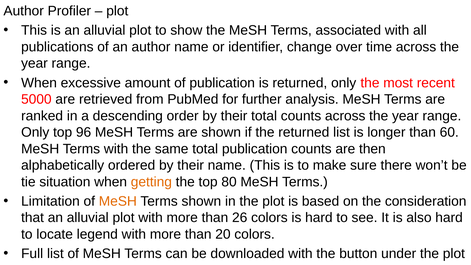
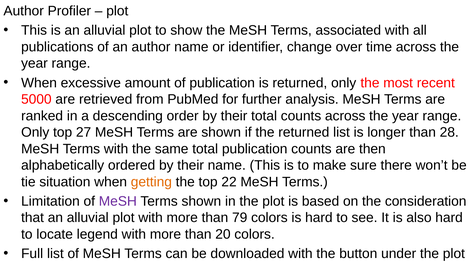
96: 96 -> 27 (84, 132)
60: 60 -> 28 (449, 132)
80: 80 -> 22 (229, 182)
MeSH colour: orange -> purple (118, 201)
26: 26 -> 79 (240, 218)
